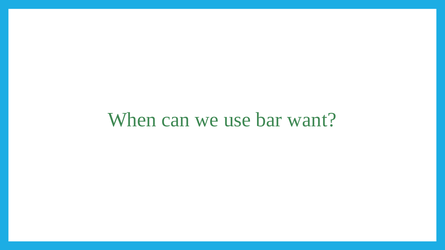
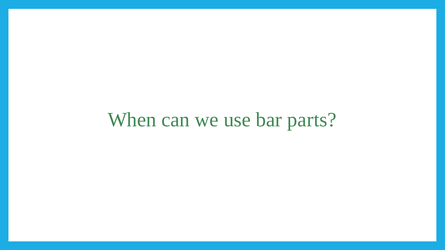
want: want -> parts (312, 120)
